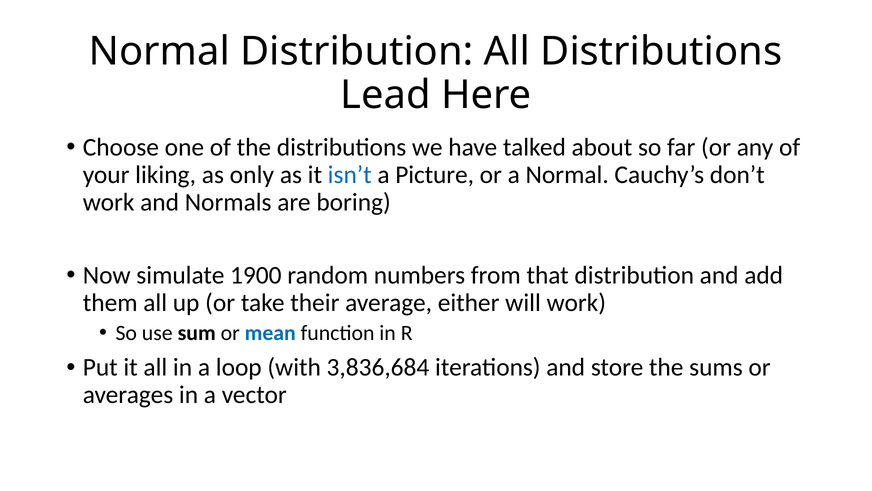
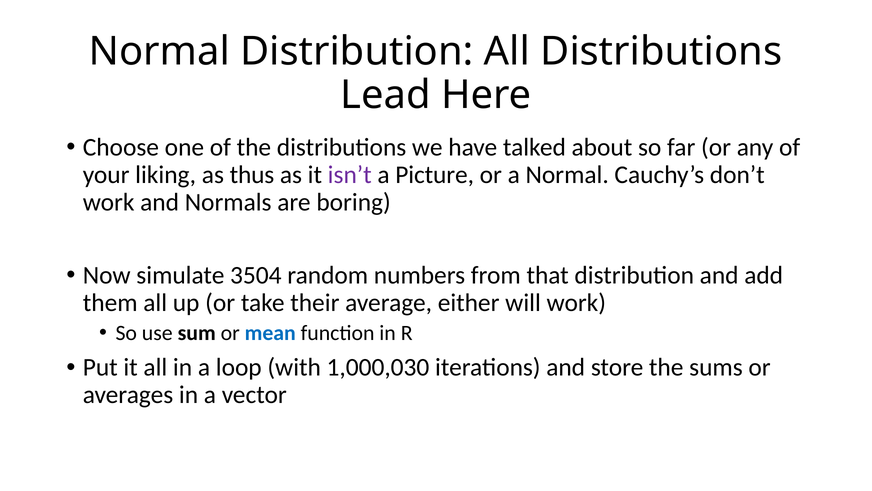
only: only -> thus (252, 175)
isn’t colour: blue -> purple (350, 175)
1900: 1900 -> 3504 (256, 275)
3,836,684: 3,836,684 -> 1,000,030 (378, 367)
